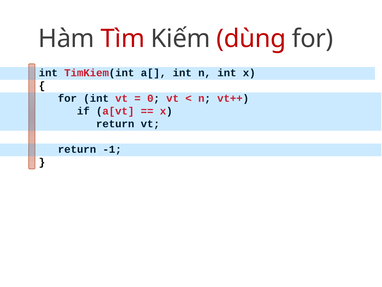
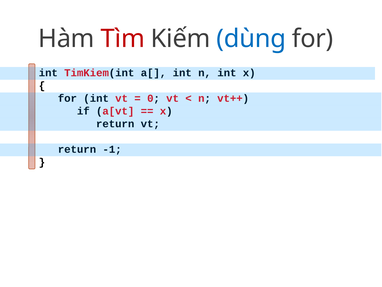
dùng colour: red -> blue (251, 39)
